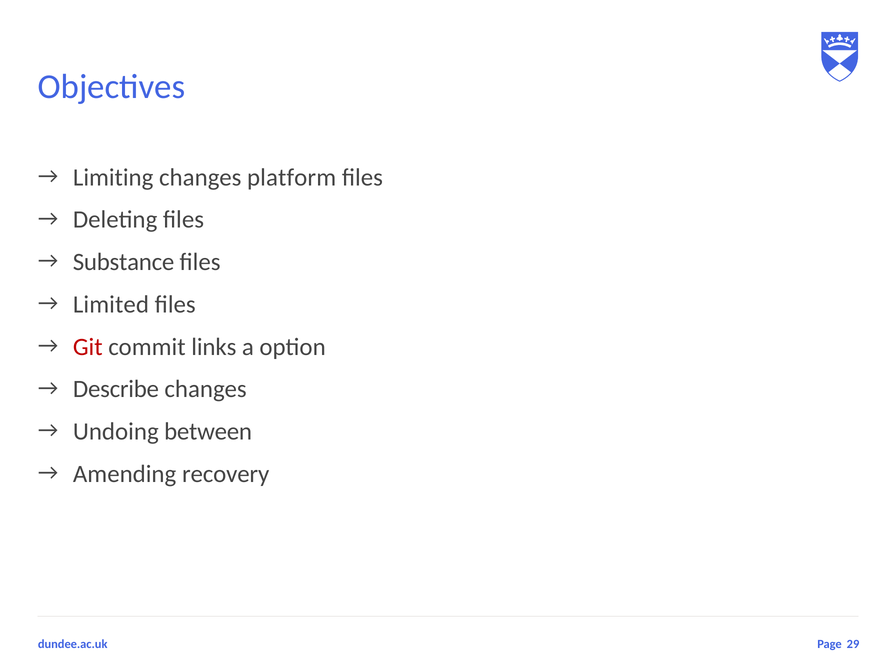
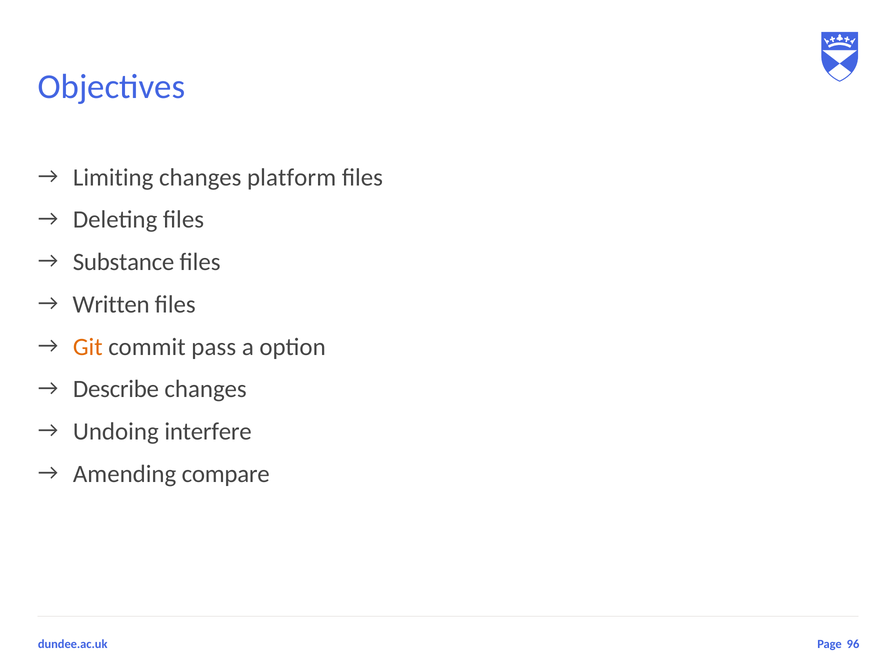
Limited: Limited -> Written (111, 304)
Git colour: red -> orange (88, 347)
links: links -> pass (214, 347)
between: between -> interfere (208, 432)
recovery: recovery -> compare (226, 474)
29: 29 -> 96 (853, 644)
